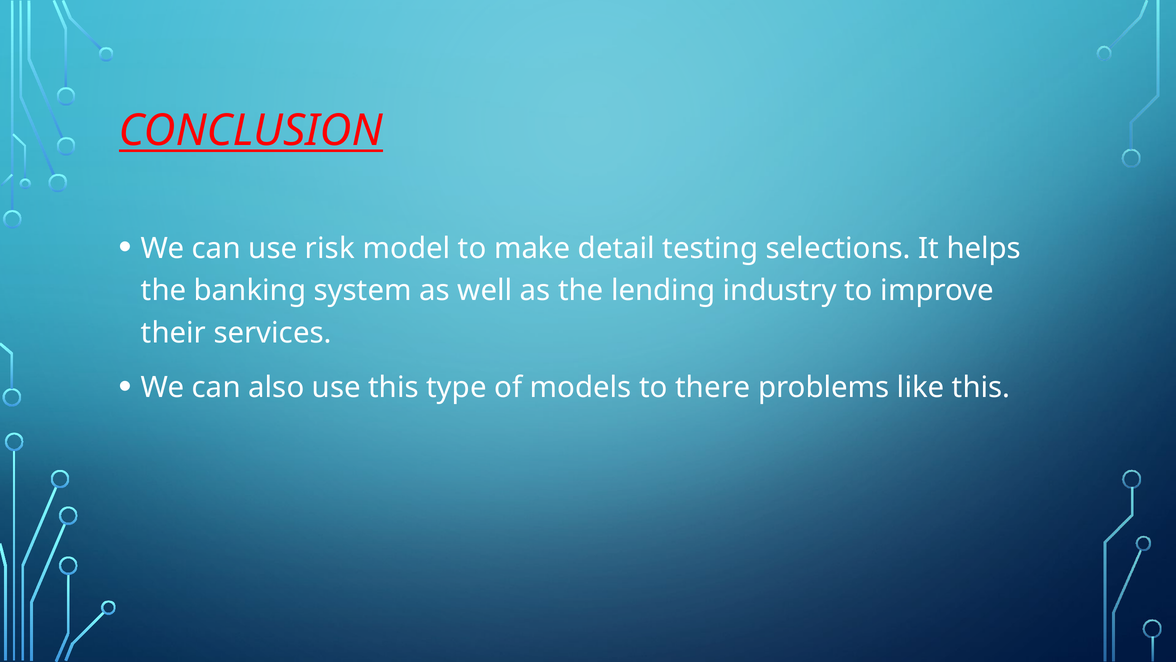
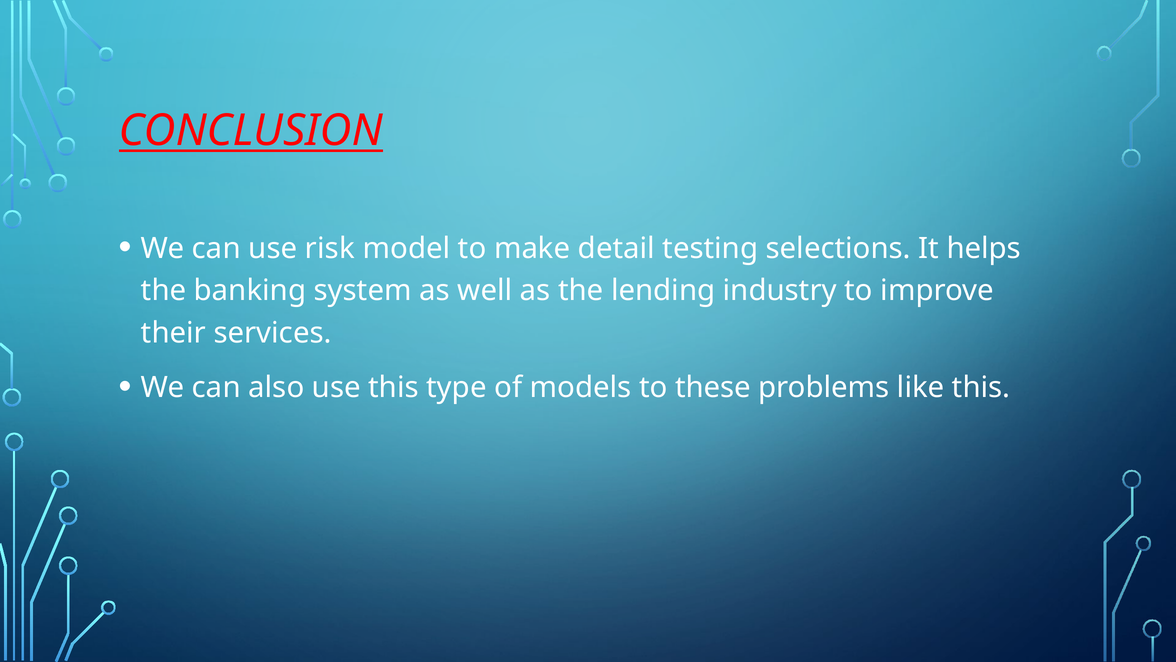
there: there -> these (713, 387)
